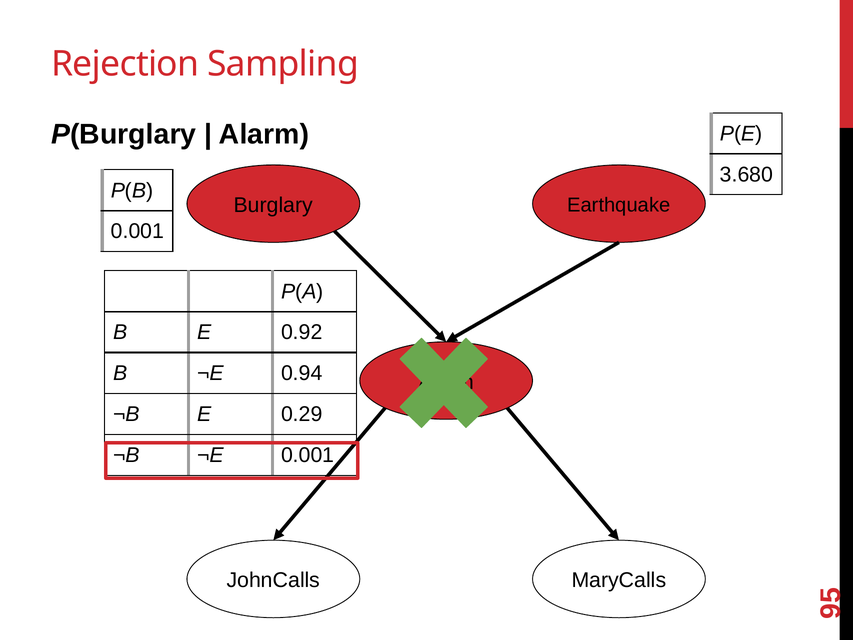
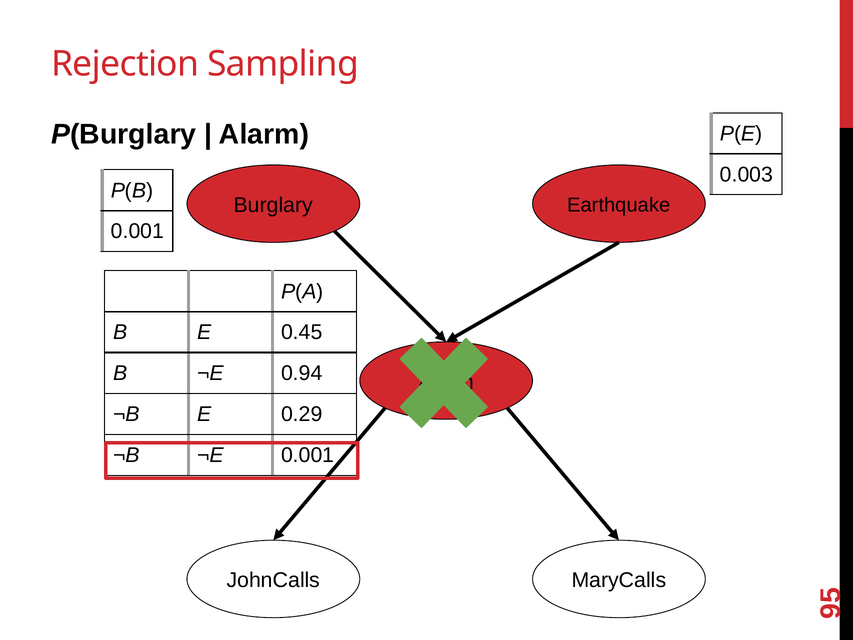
3.680: 3.680 -> 0.003 (746, 175)
0.92: 0.92 -> 0.45 (302, 332)
